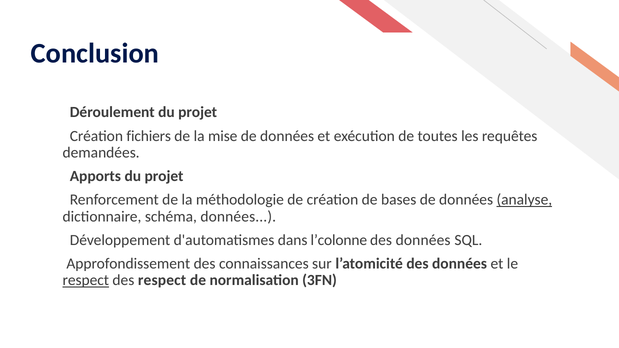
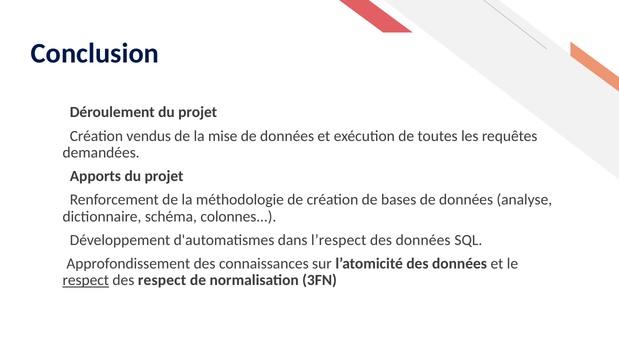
fichiers: fichiers -> vendus (149, 136)
analyse underline: present -> none (524, 200)
schéma données: données -> colonnes (238, 217)
l’colonne: l’colonne -> l’respect (339, 240)
